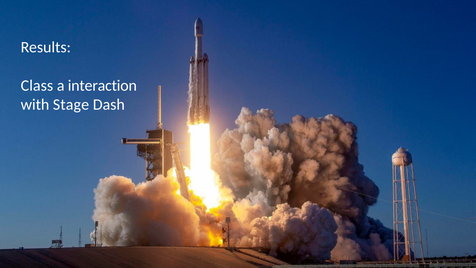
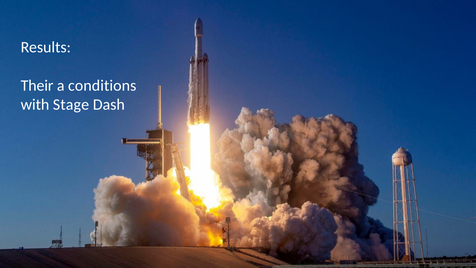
Class: Class -> Their (37, 85)
interaction: interaction -> conditions (102, 85)
